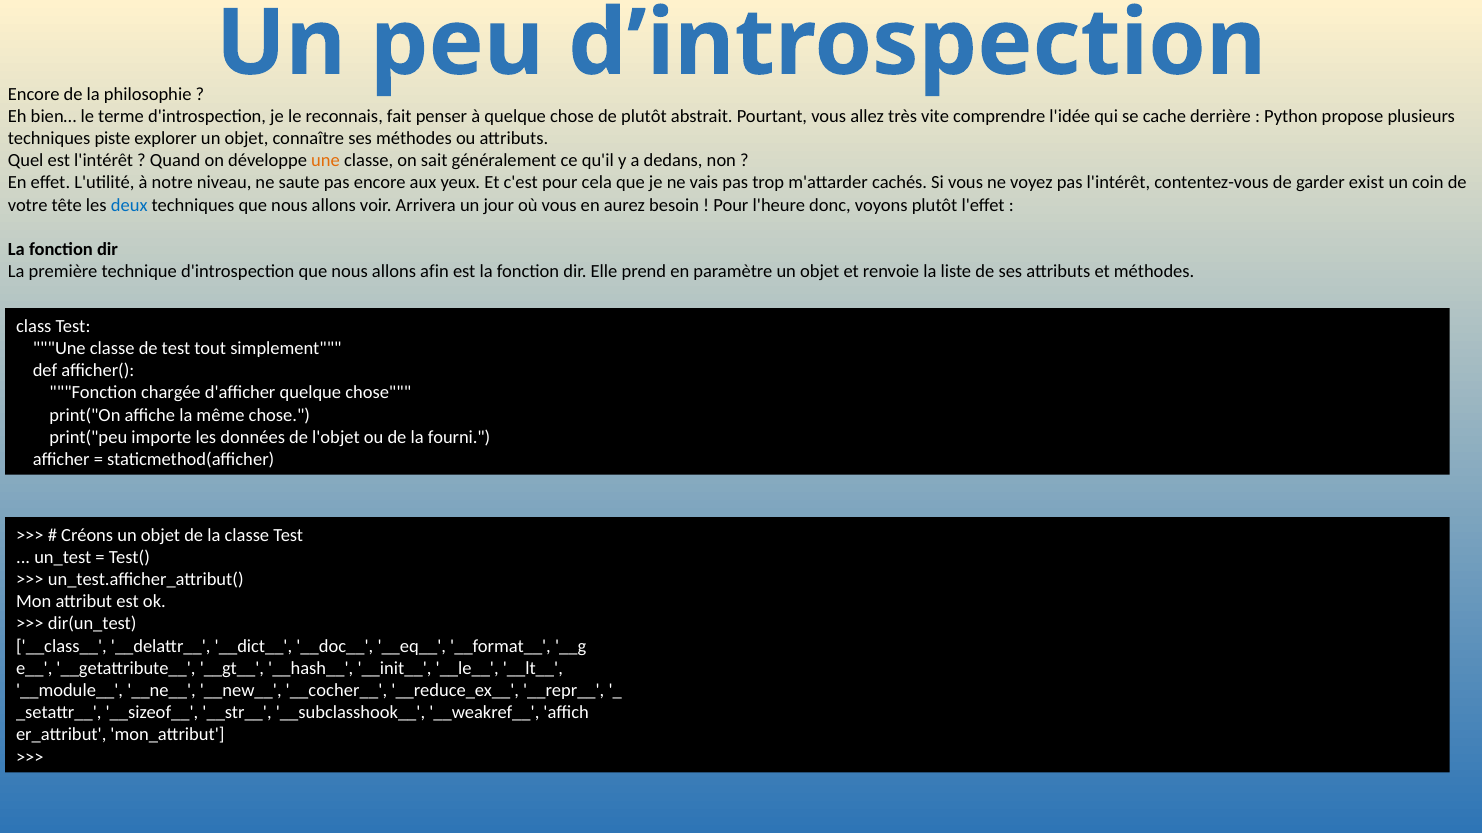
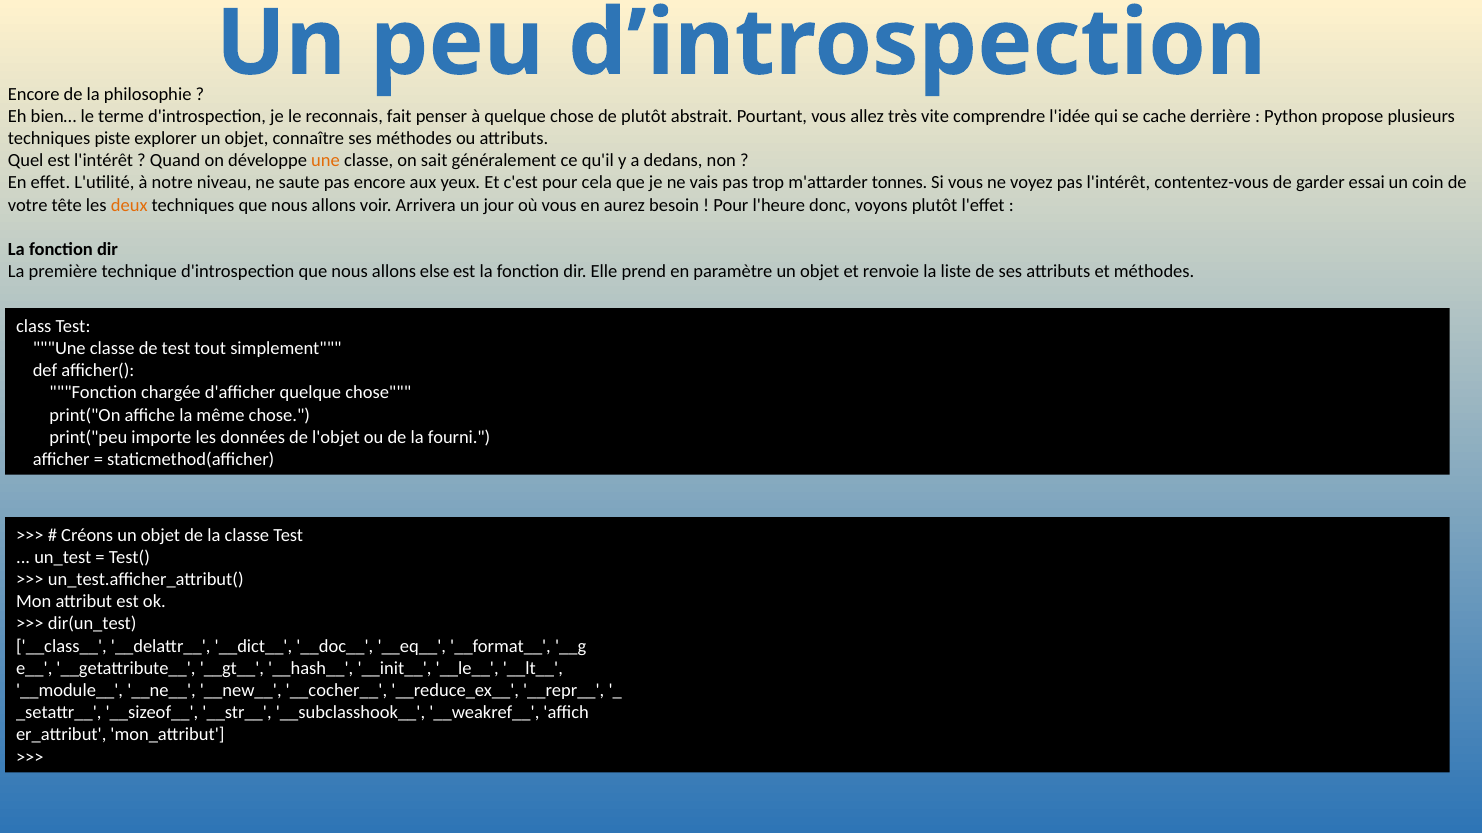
cachés: cachés -> tonnes (900, 183)
exist: exist -> essai (1367, 183)
deux colour: blue -> orange (129, 205)
afin: afin -> else (435, 272)
